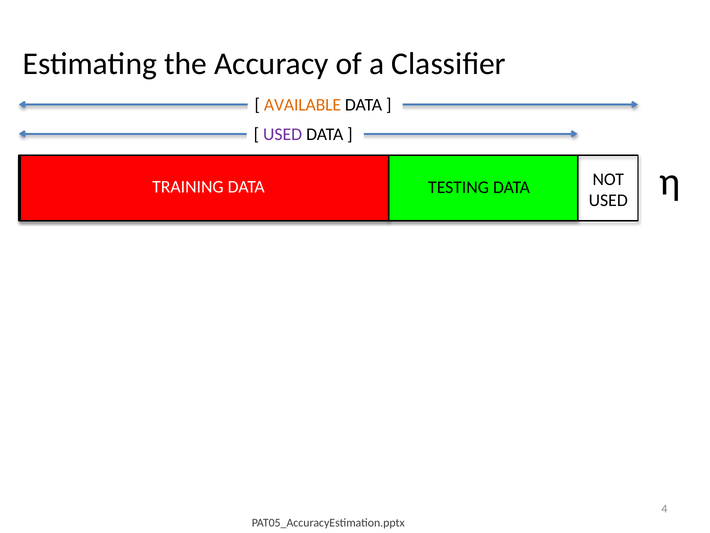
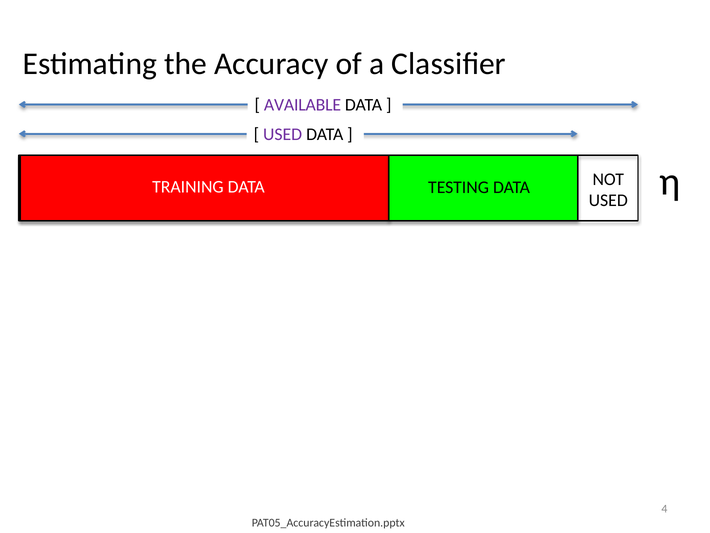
AVAILABLE colour: orange -> purple (303, 105)
